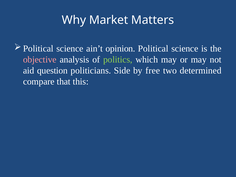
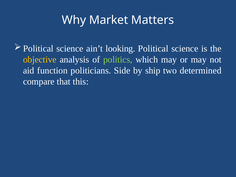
opinion: opinion -> looking (120, 49)
objective colour: pink -> yellow (40, 60)
question: question -> function (52, 71)
free: free -> ship (153, 71)
